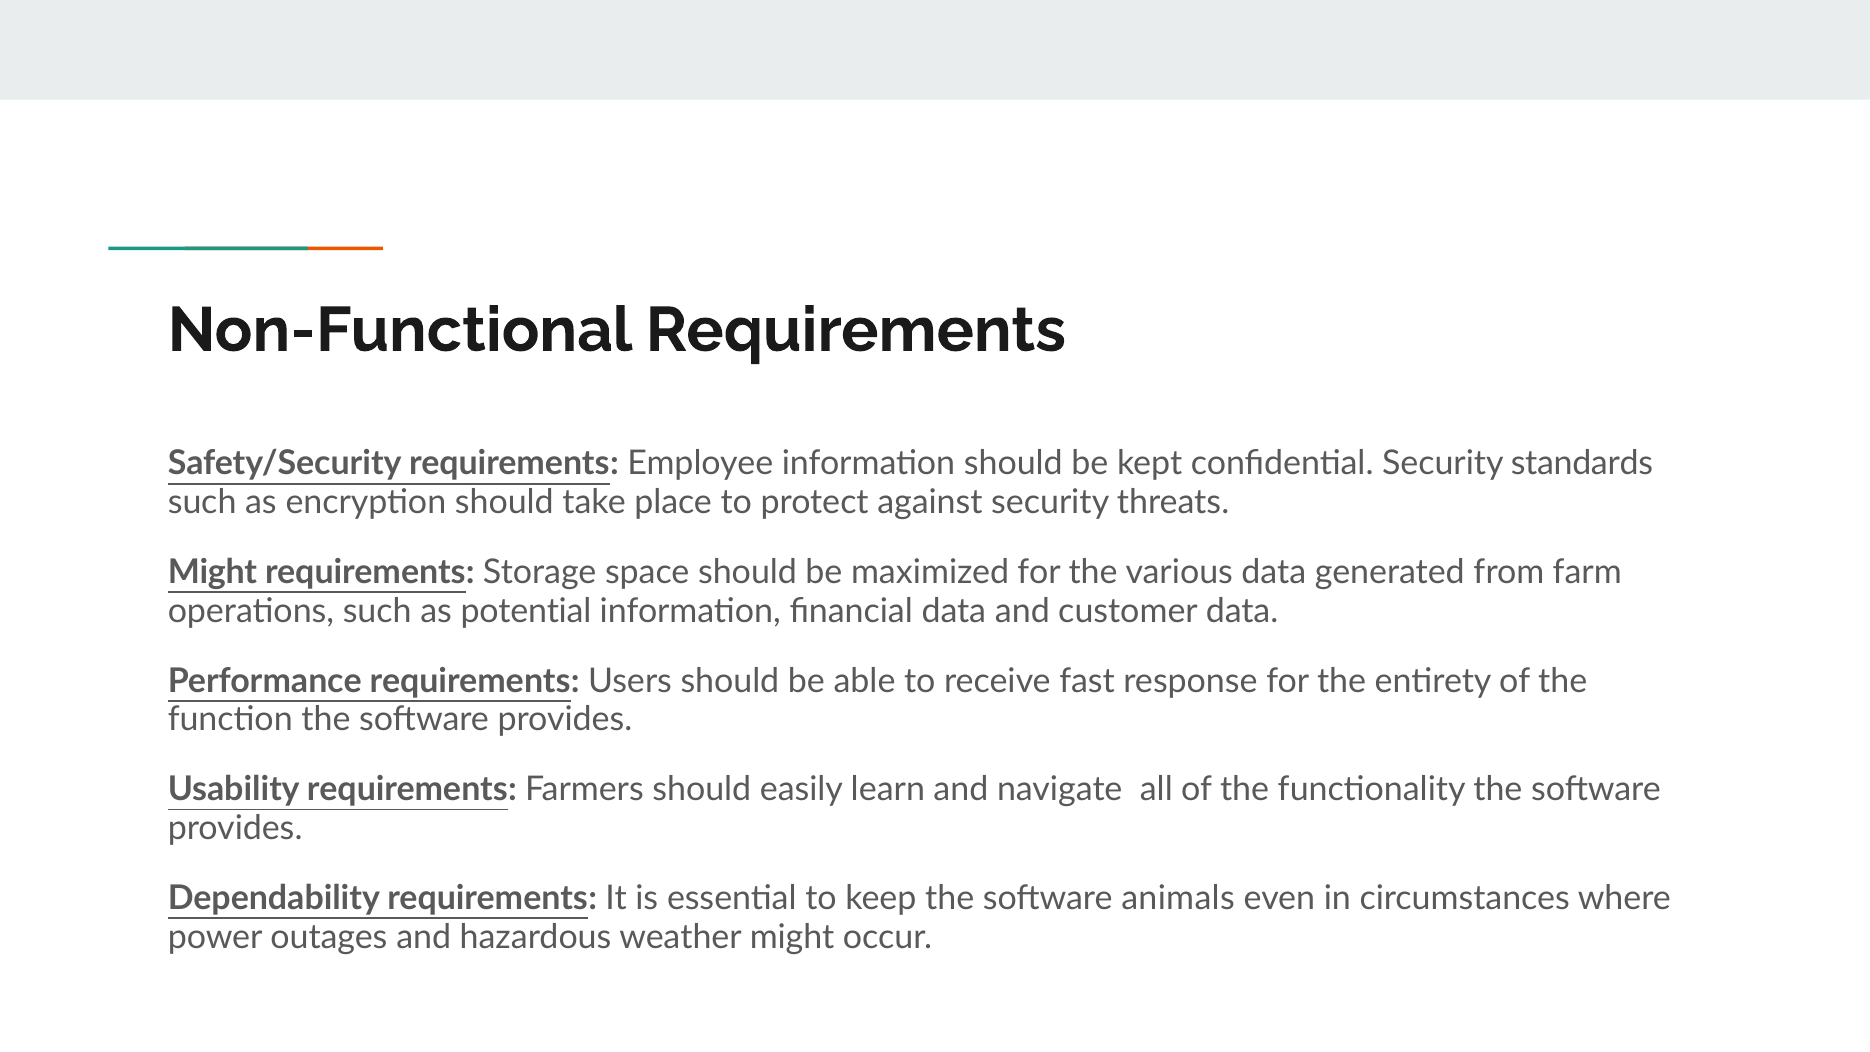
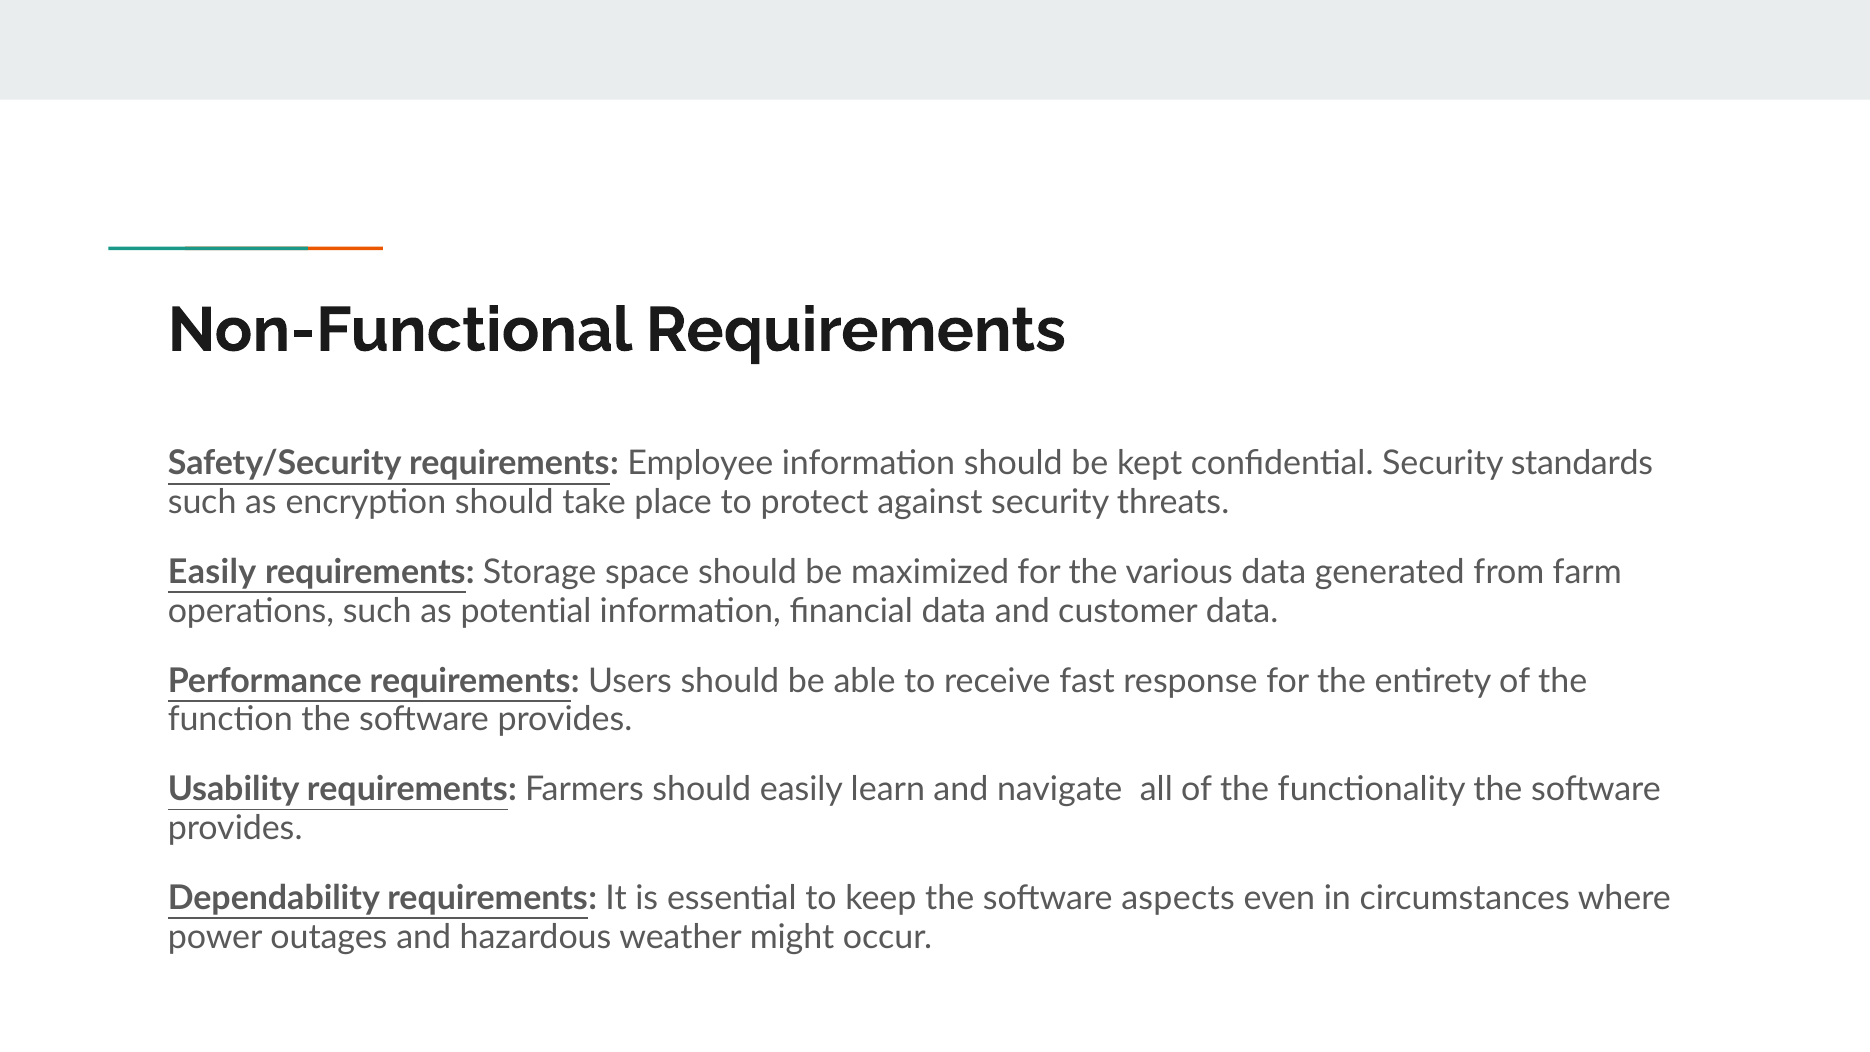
Might: Might -> Easily (212, 572)
animals: animals -> aspects (1178, 898)
